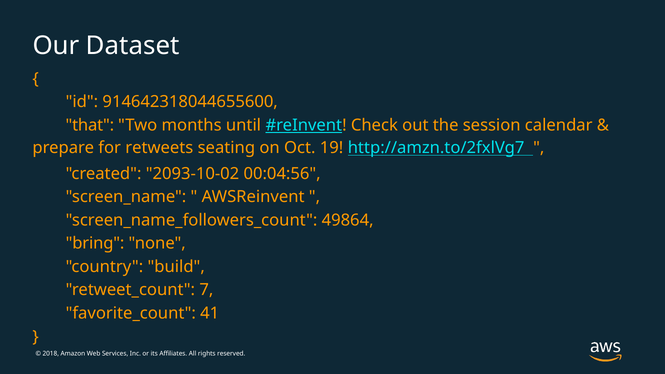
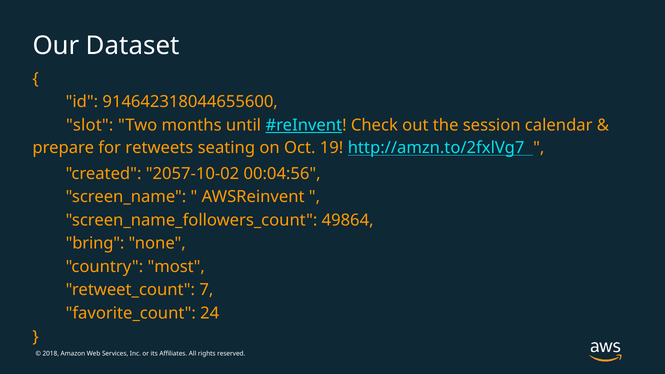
that: that -> slot (90, 125)
2093-10-02: 2093-10-02 -> 2057-10-02 (193, 174)
build: build -> most (176, 267)
41: 41 -> 24 (210, 313)
